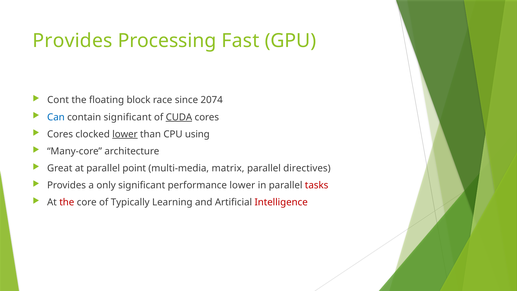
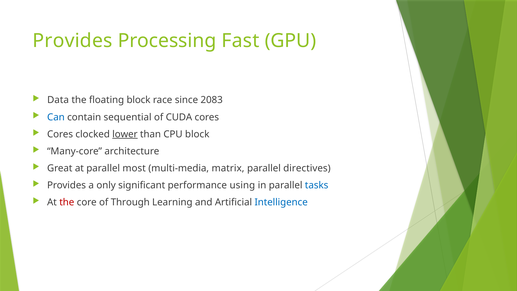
Cont: Cont -> Data (58, 100)
2074: 2074 -> 2083 (212, 100)
contain significant: significant -> sequential (128, 117)
CUDA underline: present -> none (179, 117)
CPU using: using -> block (197, 134)
point: point -> most (134, 168)
performance lower: lower -> using (242, 185)
tasks colour: red -> blue (317, 185)
Typically: Typically -> Through (130, 202)
Intelligence colour: red -> blue (281, 202)
